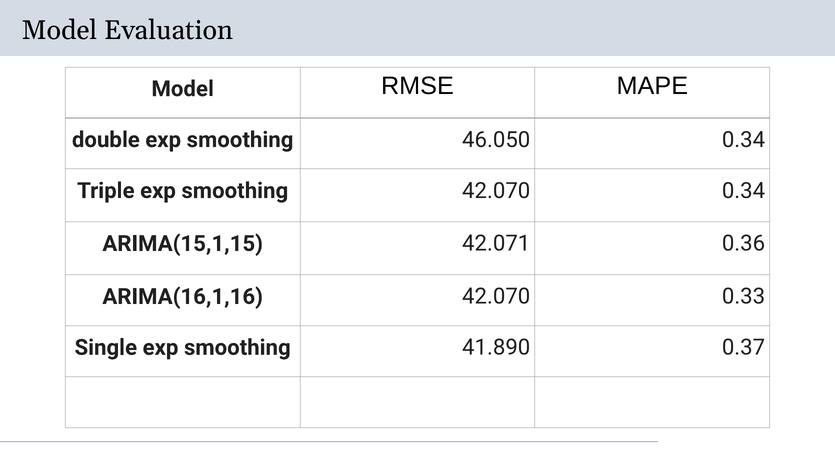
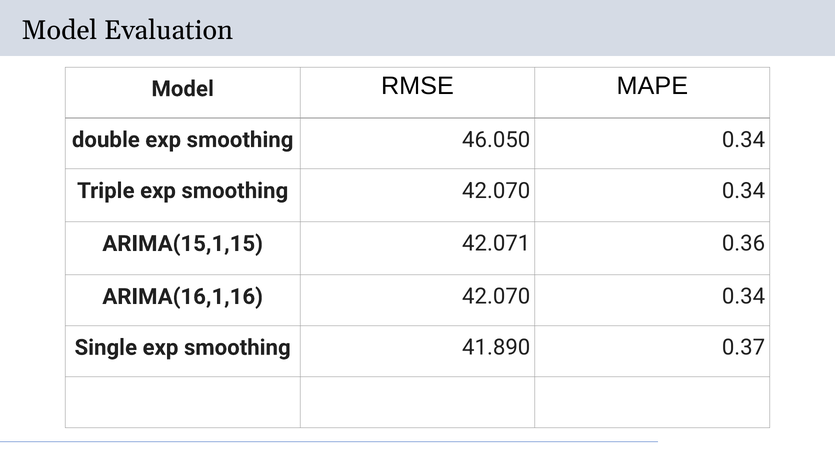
ARIMA(16,1,16 42.070 0.33: 0.33 -> 0.34 (744, 297)
